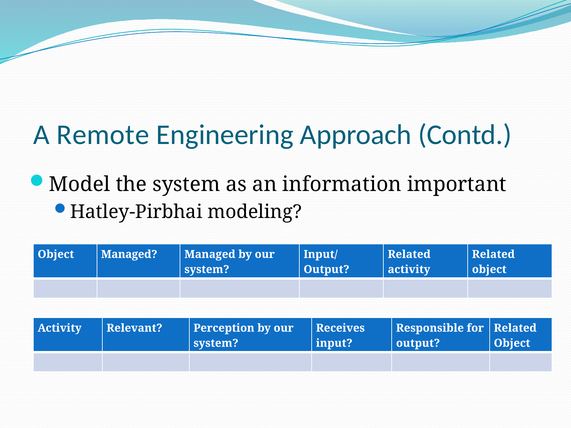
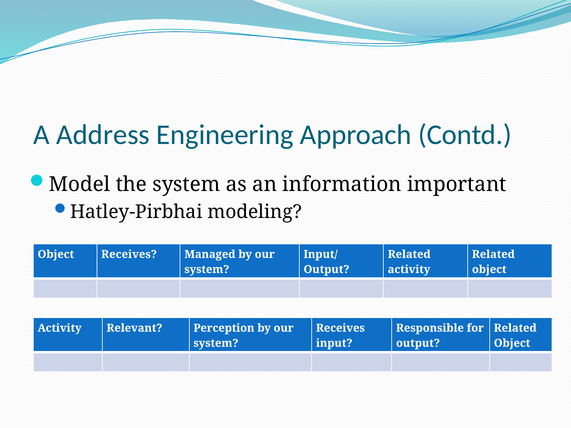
Remote: Remote -> Address (103, 135)
Object Managed: Managed -> Receives (129, 254)
